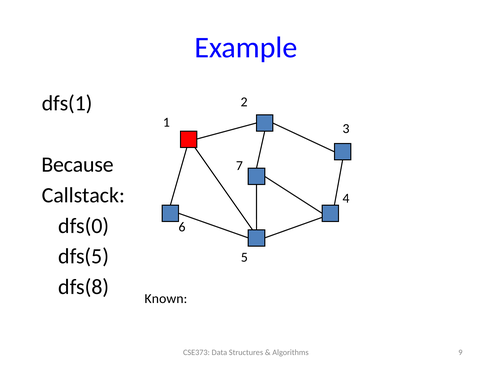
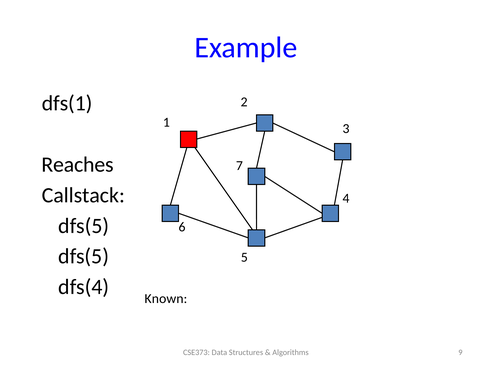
Because: Because -> Reaches (78, 165)
dfs(0: dfs(0 -> dfs(5 (84, 226)
dfs(8: dfs(8 -> dfs(4 (84, 287)
